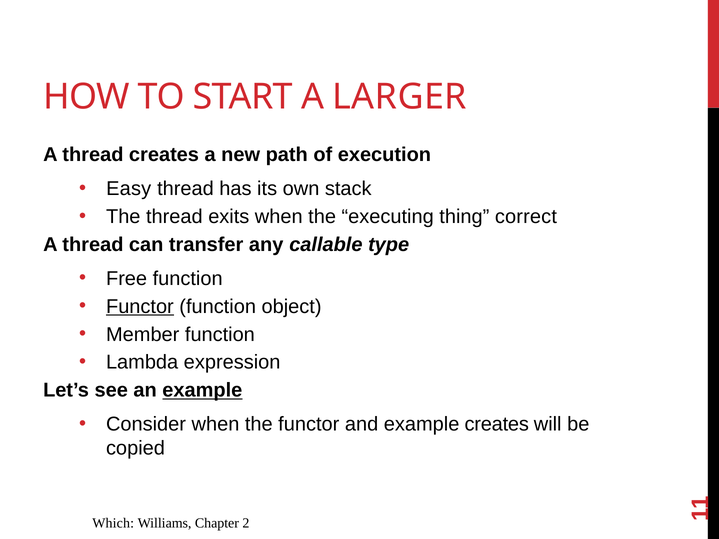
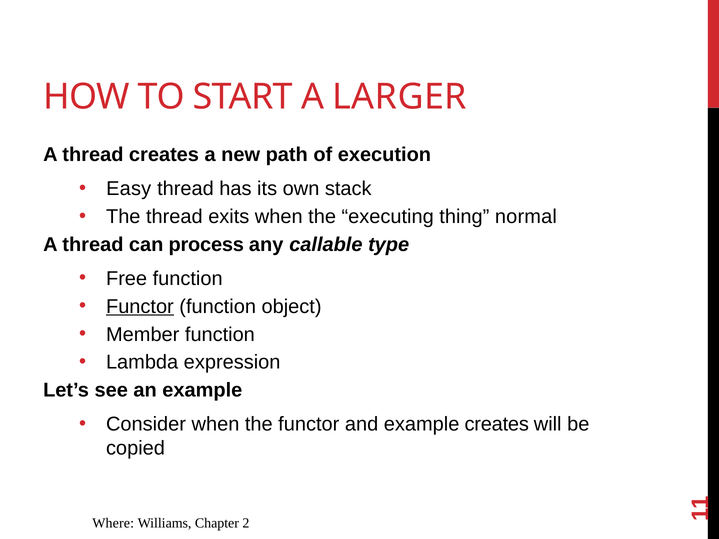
correct: correct -> normal (526, 217)
transfer: transfer -> process (206, 245)
example underline: present -> none (202, 391)
Which: Which -> Where (113, 523)
